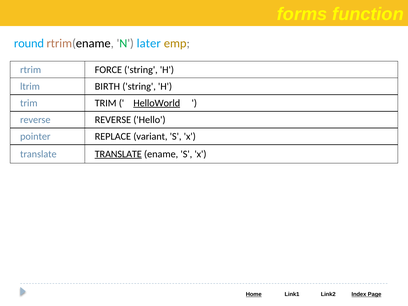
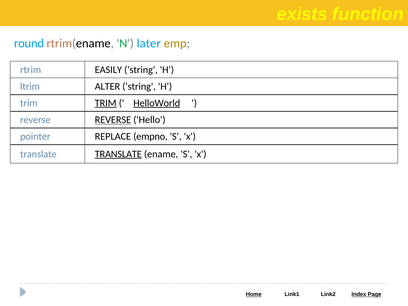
forms: forms -> exists (302, 14)
FORCE: FORCE -> EASILY (108, 70)
BIRTH: BIRTH -> ALTER (107, 86)
TRIM underline: none -> present (106, 103)
REVERSE underline: none -> present (113, 120)
variant: variant -> empno (150, 136)
